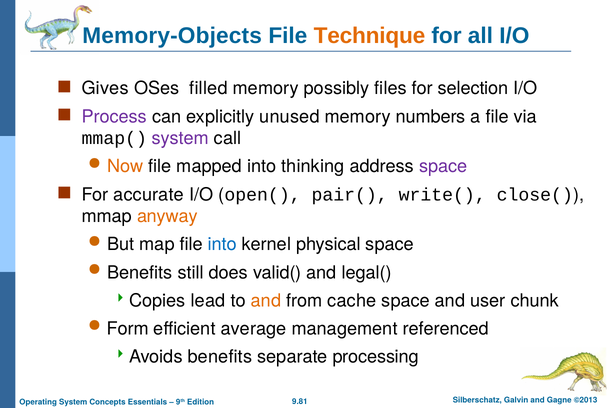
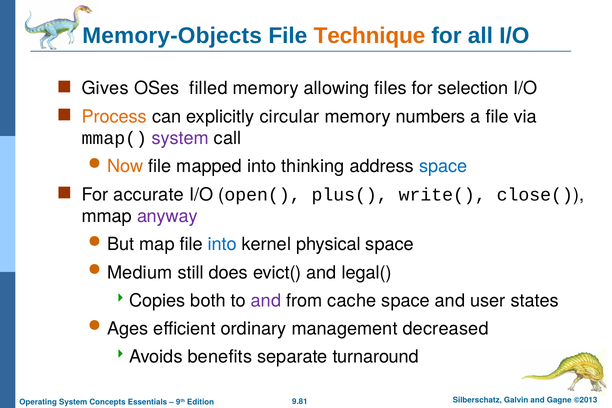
possibly: possibly -> allowing (337, 88)
Process colour: purple -> orange (114, 117)
unused: unused -> circular (289, 117)
space colour: purple -> blue (443, 166)
pair(: pair( -> plus( (350, 195)
anyway colour: orange -> purple (167, 216)
Benefits: Benefits -> Medium (140, 273)
valid(: valid( -> evict( (277, 273)
lead: lead -> both (208, 301)
and colour: orange -> purple (266, 301)
chunk: chunk -> states (535, 301)
Form: Form -> Ages (128, 329)
average: average -> ordinary (254, 329)
referenced: referenced -> decreased (446, 329)
processing: processing -> turnaround (376, 357)
